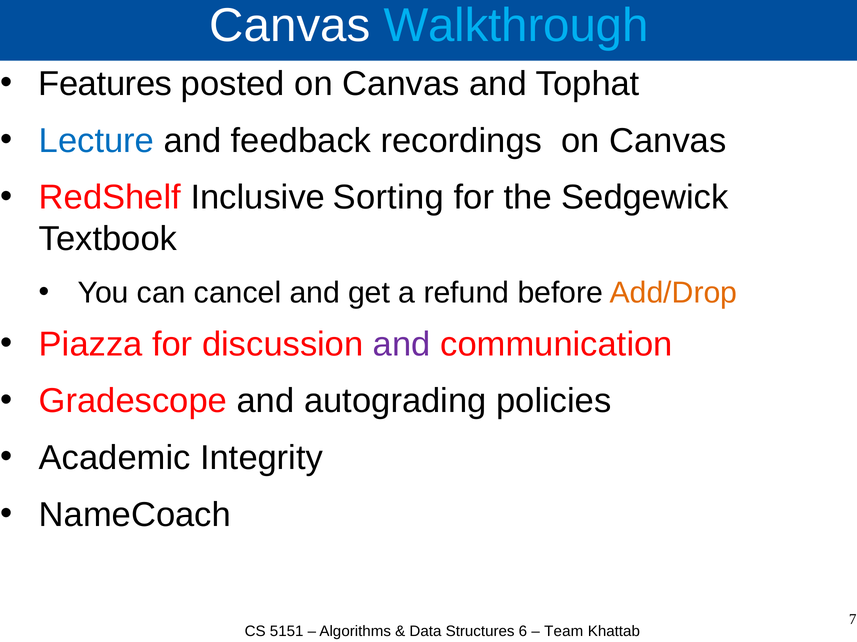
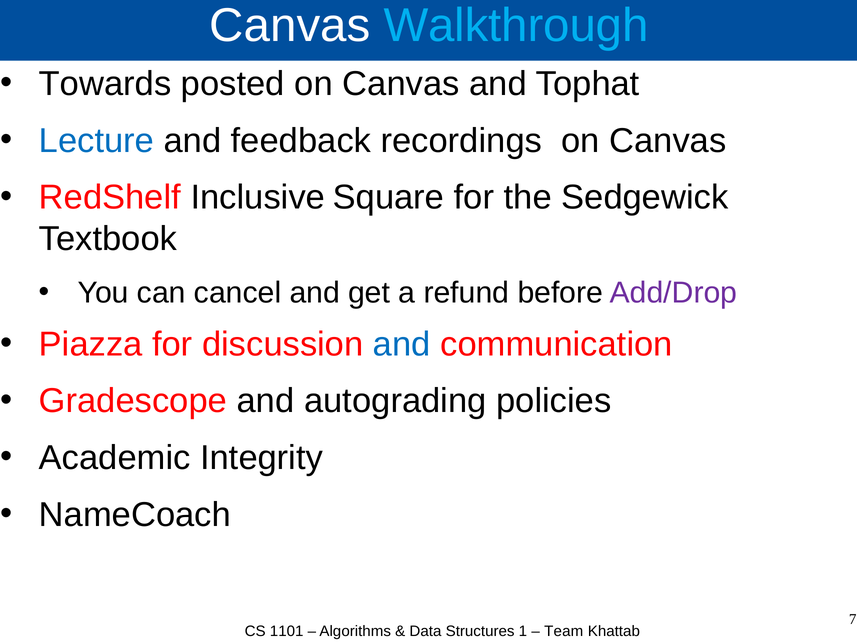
Features: Features -> Towards (105, 84)
Sorting: Sorting -> Square (389, 198)
Add/Drop colour: orange -> purple (673, 293)
and colour: purple -> blue (402, 345)
5151: 5151 -> 1101 (287, 632)
6: 6 -> 1 (523, 632)
